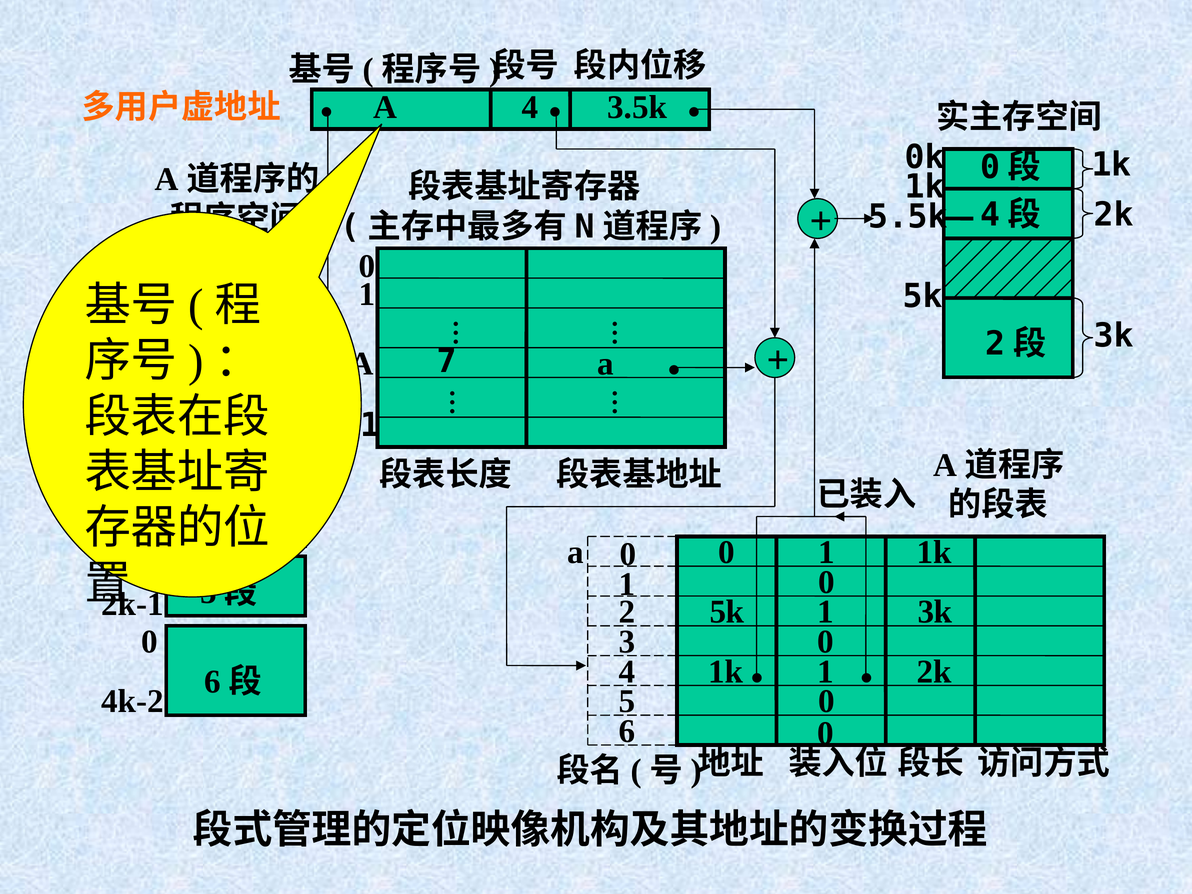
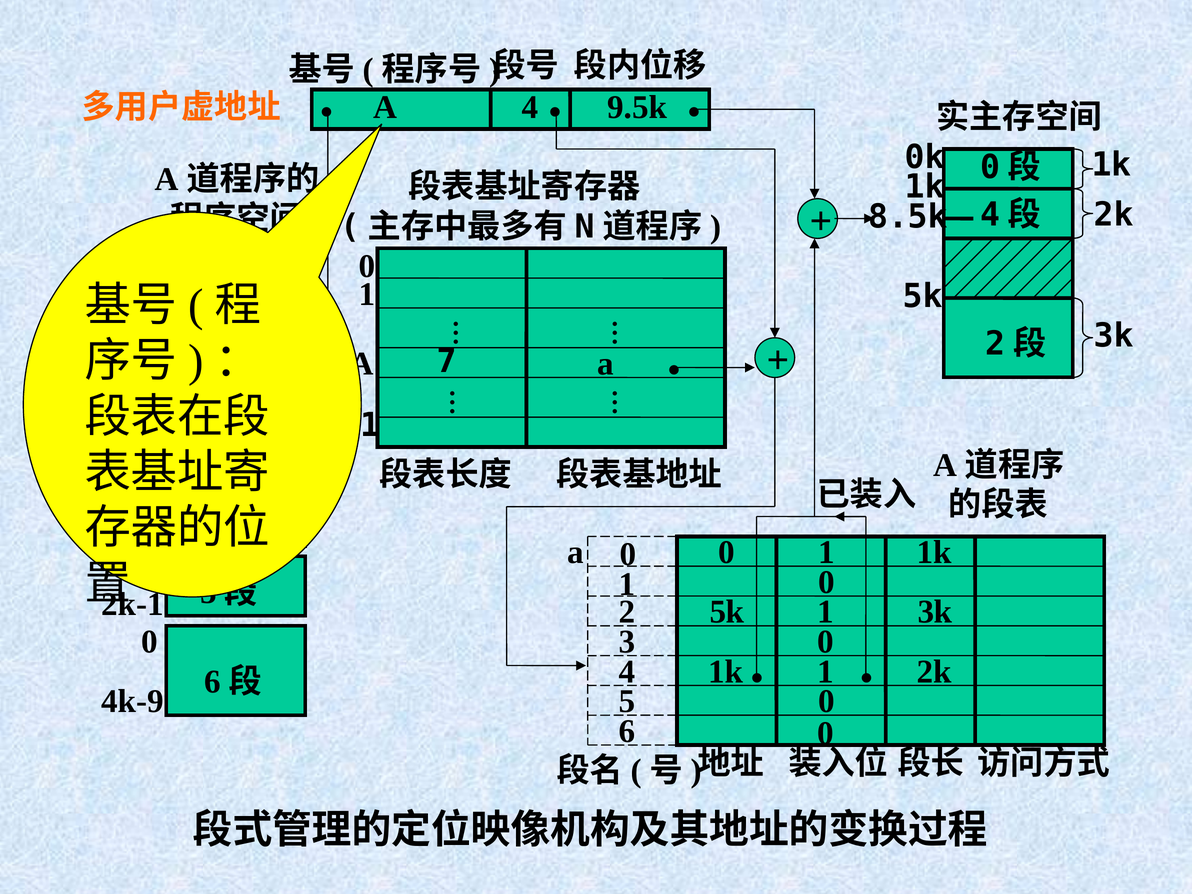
3.5k: 3.5k -> 9.5k (637, 108)
5.5k: 5.5k -> 8.5k (908, 217)
4k-2: 4k-2 -> 4k-9 (132, 701)
